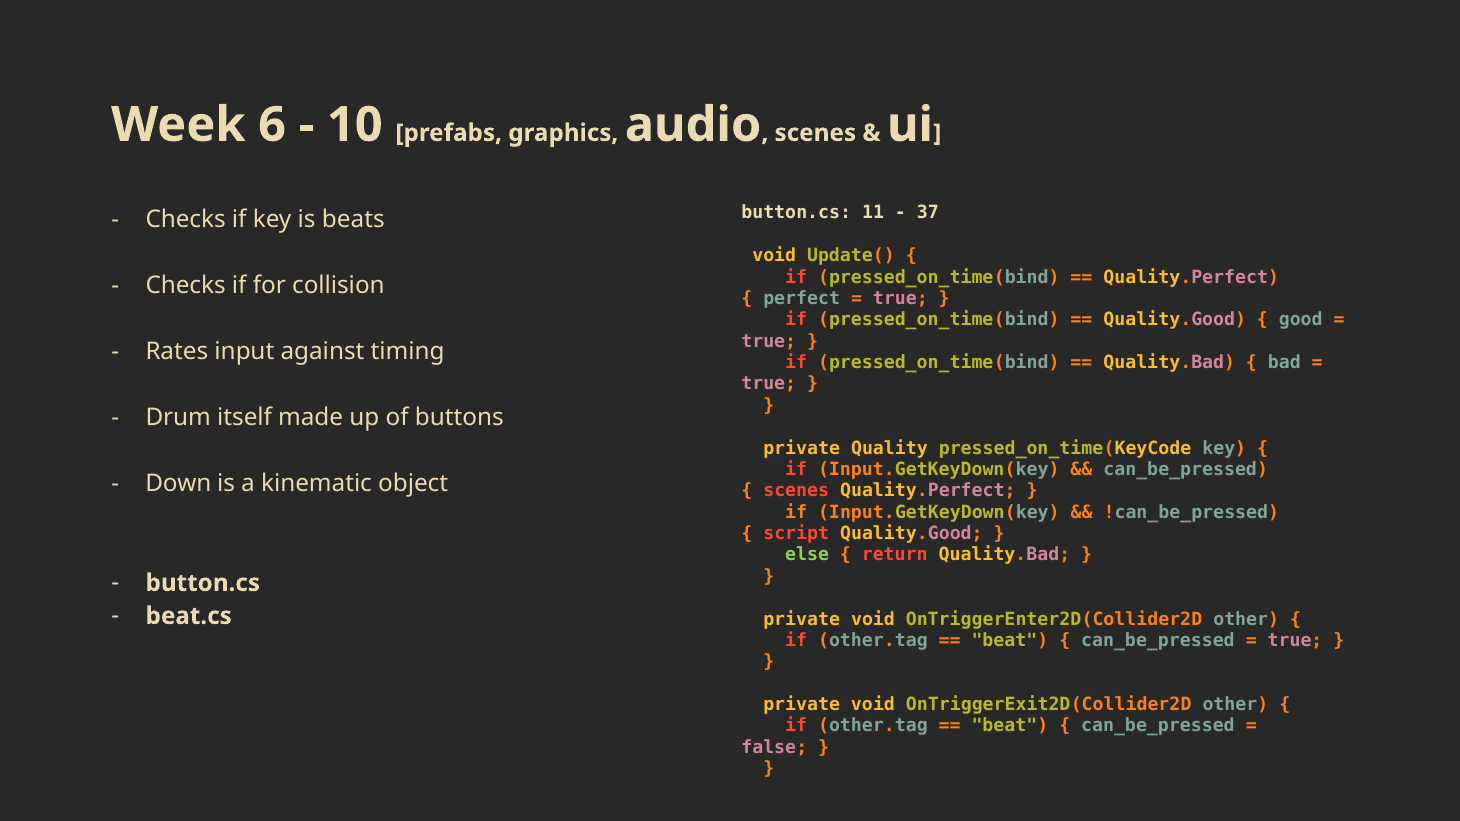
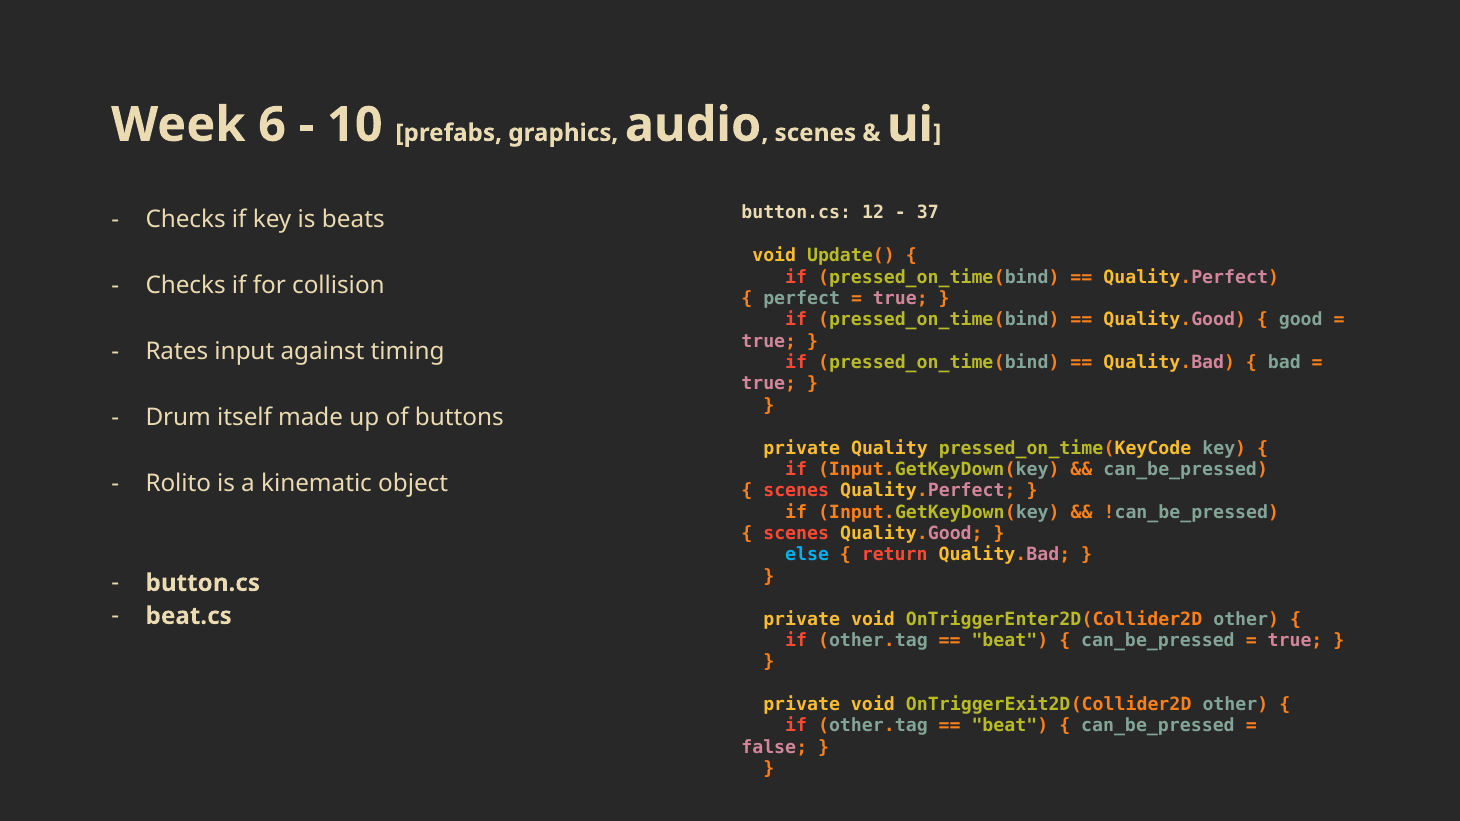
11: 11 -> 12 (873, 213)
Down: Down -> Rolito (178, 484)
script: script -> scenes (796, 534)
else colour: light green -> light blue (807, 555)
